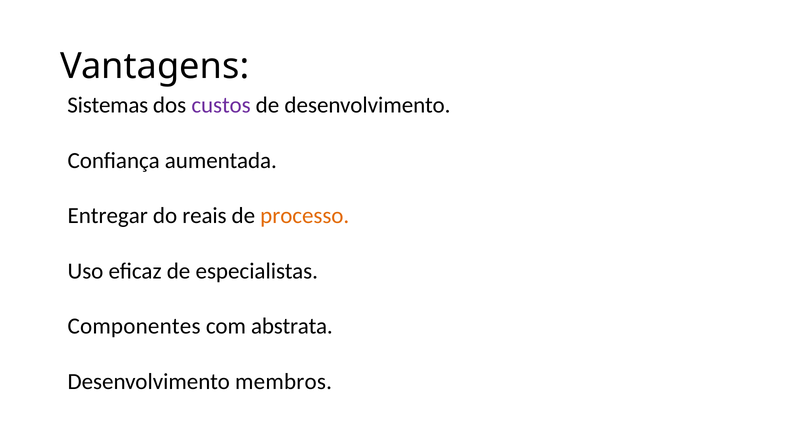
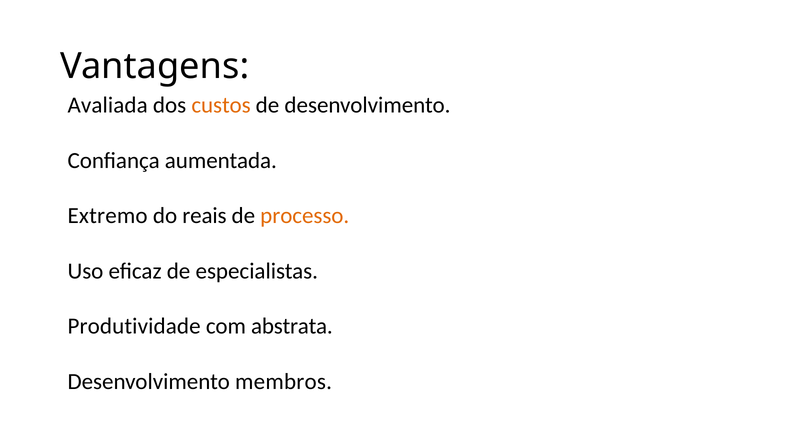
Sistemas: Sistemas -> Avaliada (108, 105)
custos colour: purple -> orange (221, 105)
Entregar: Entregar -> Extremo (108, 216)
Componentes: Componentes -> Produtividade (134, 327)
